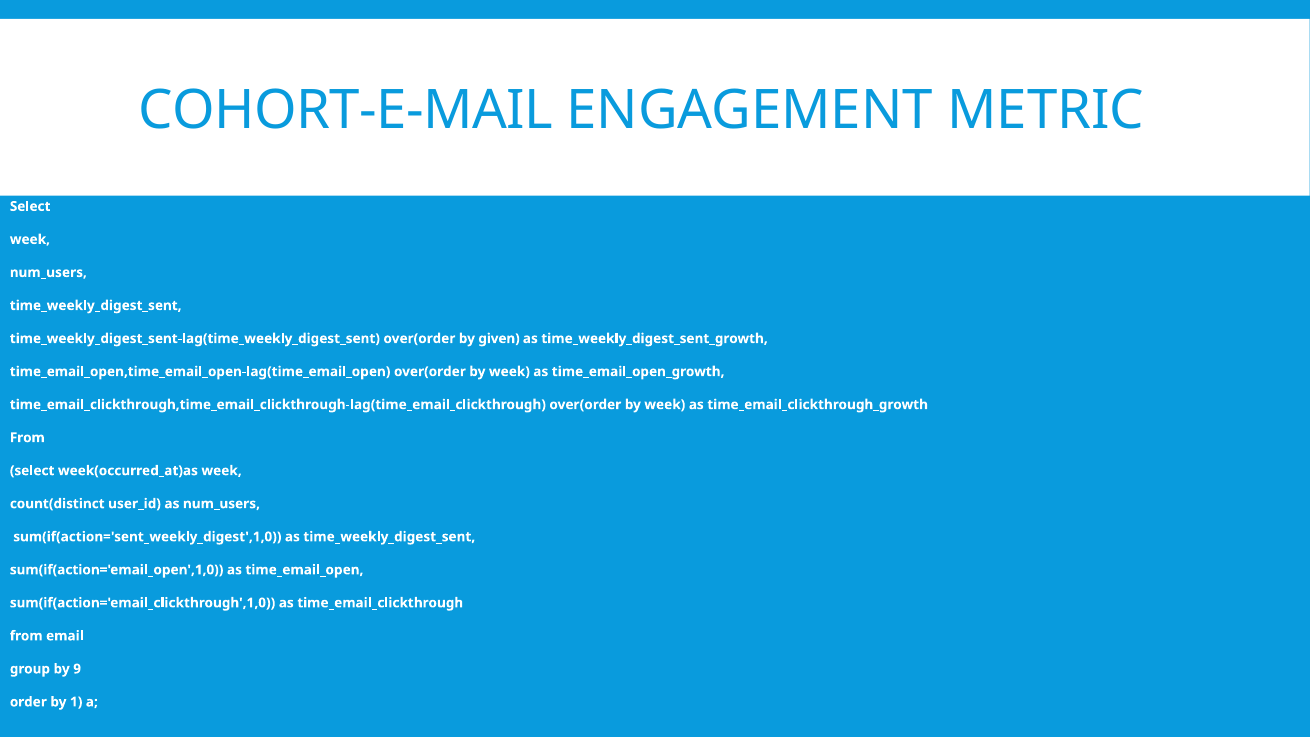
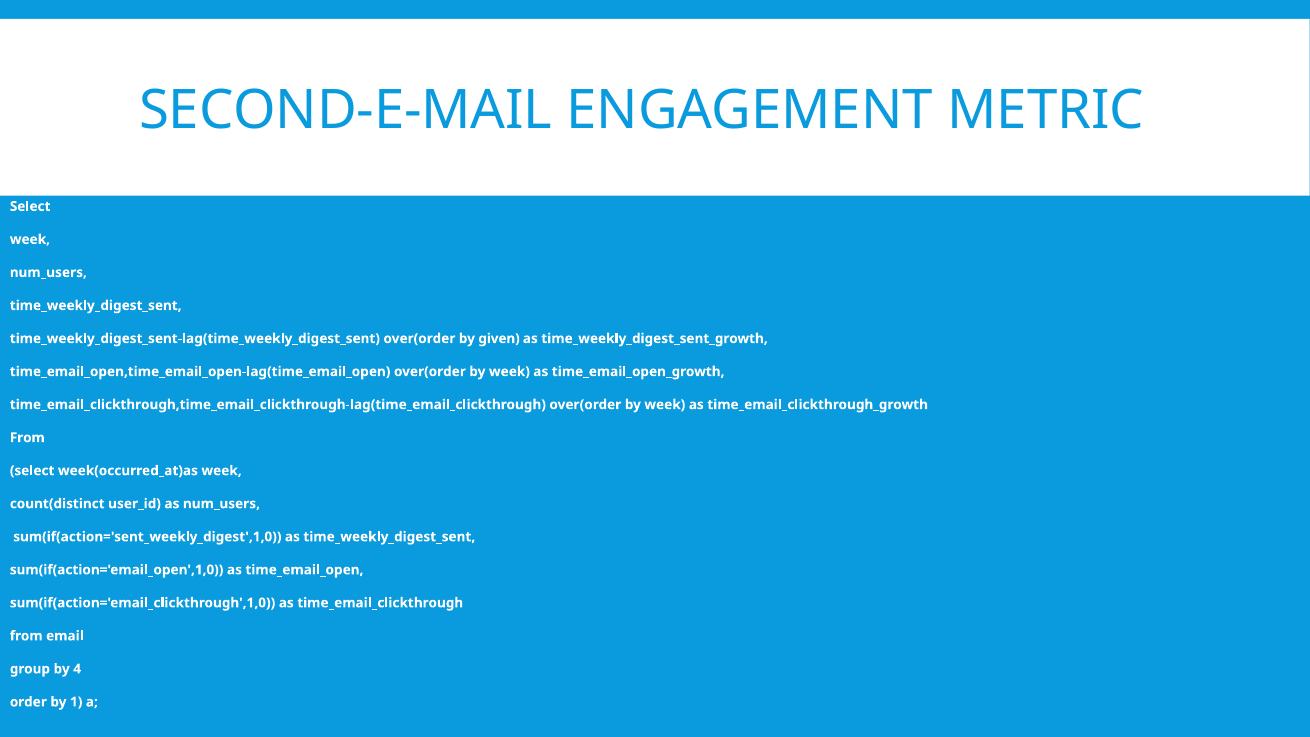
COHORT-E-MAIL: COHORT-E-MAIL -> SECOND-E-MAIL (346, 110)
9: 9 -> 4 (77, 669)
